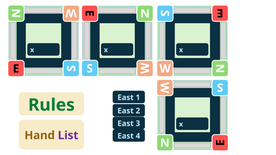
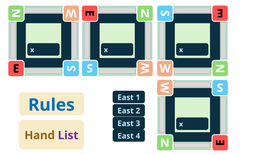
Rules colour: green -> blue (51, 105)
